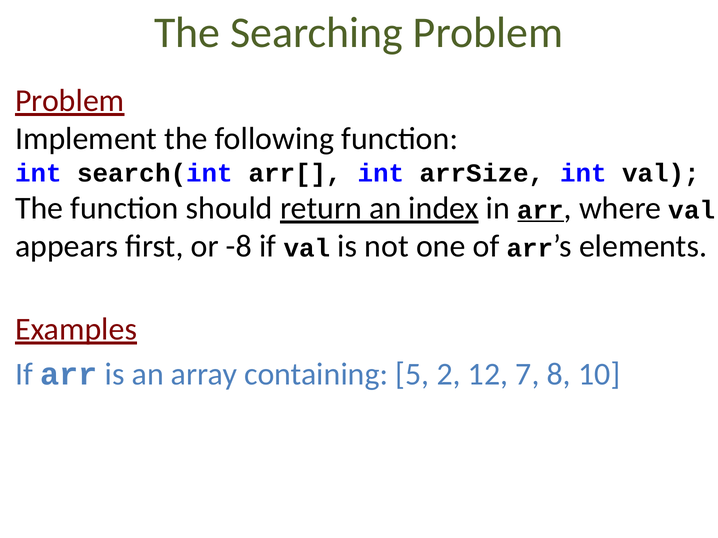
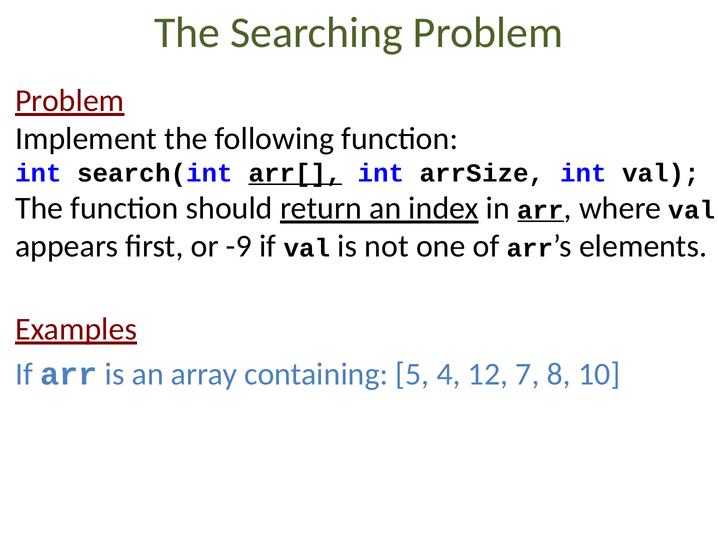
arr[ underline: none -> present (295, 173)
-8: -8 -> -9 (239, 247)
2: 2 -> 4 (449, 374)
